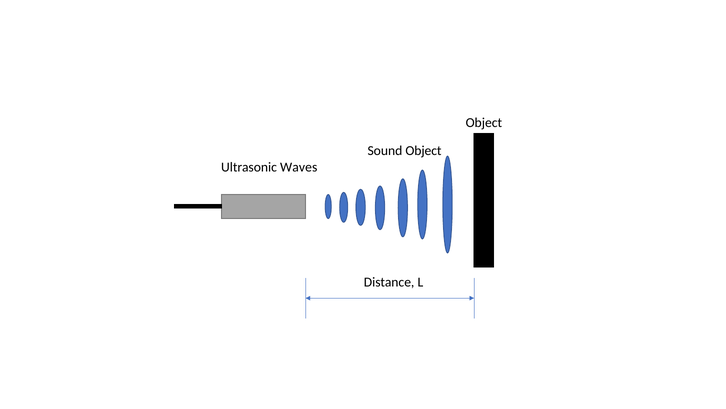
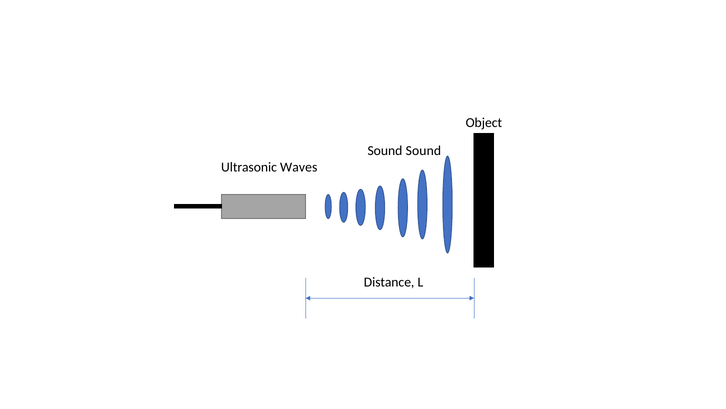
Sound Object: Object -> Sound (423, 150)
